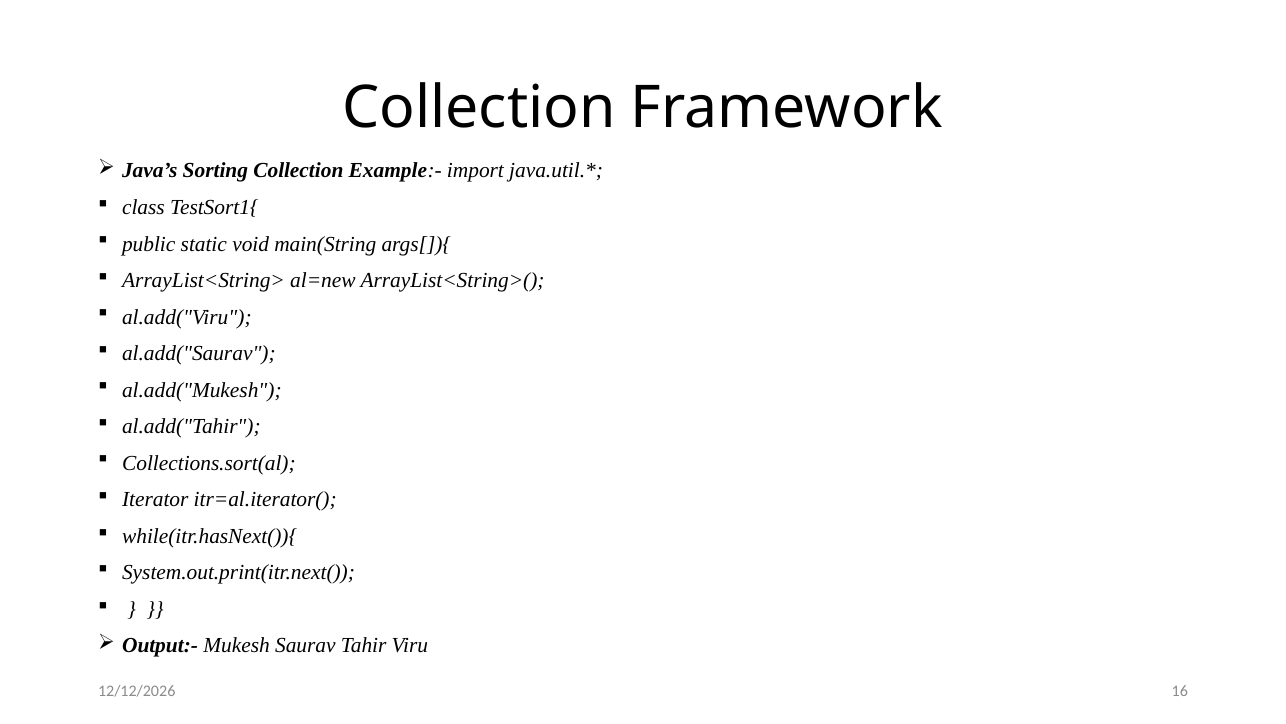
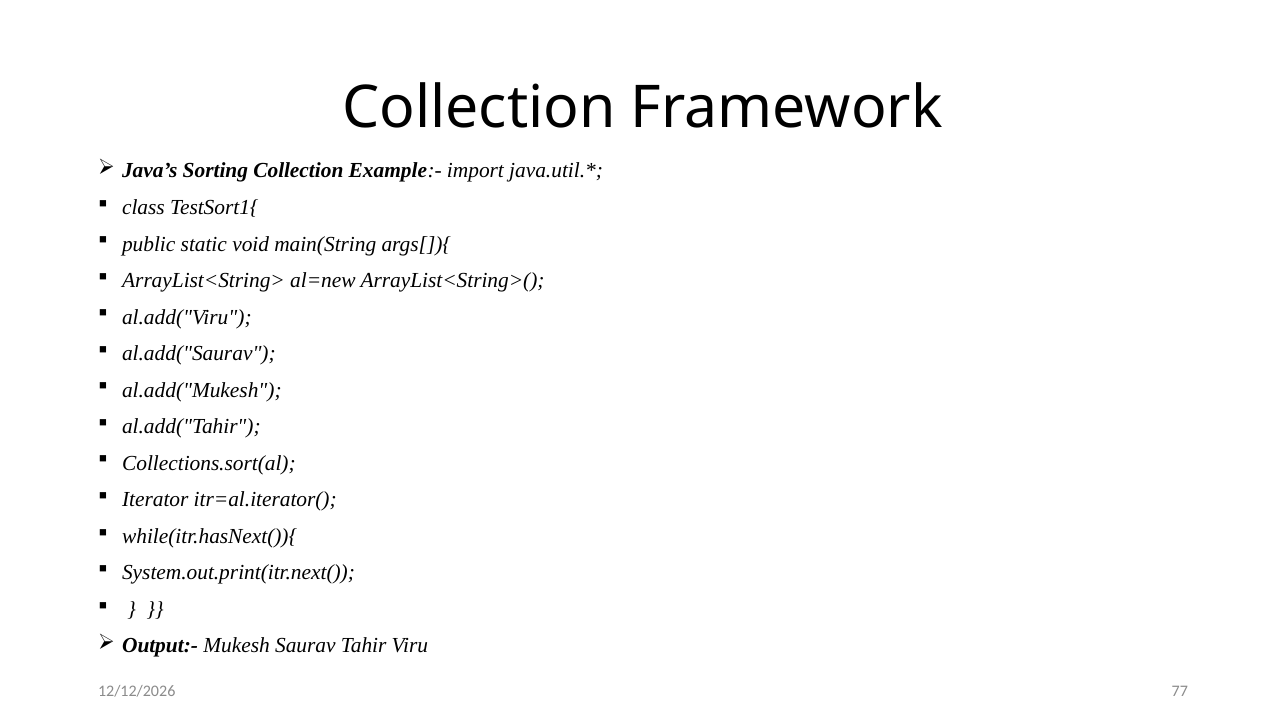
16: 16 -> 77 (1180, 691)
